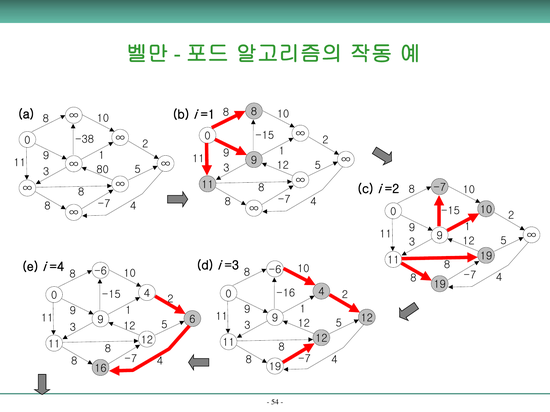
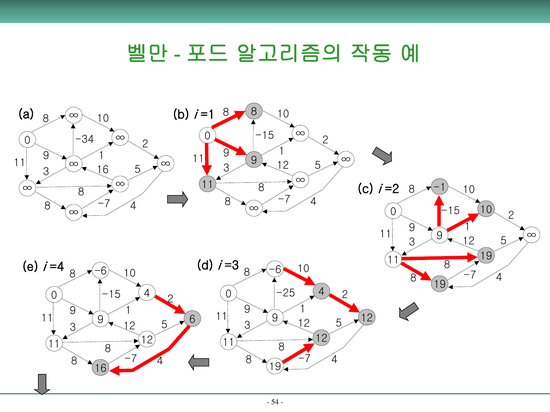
-38: -38 -> -34 (84, 140)
3 80: 80 -> 16 (103, 170)
-7: -7 -> -1 (440, 187)
-16: -16 -> -25 (286, 293)
